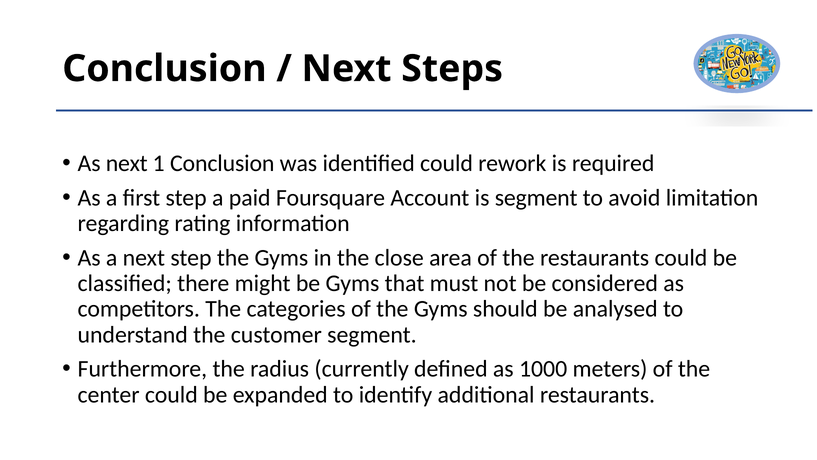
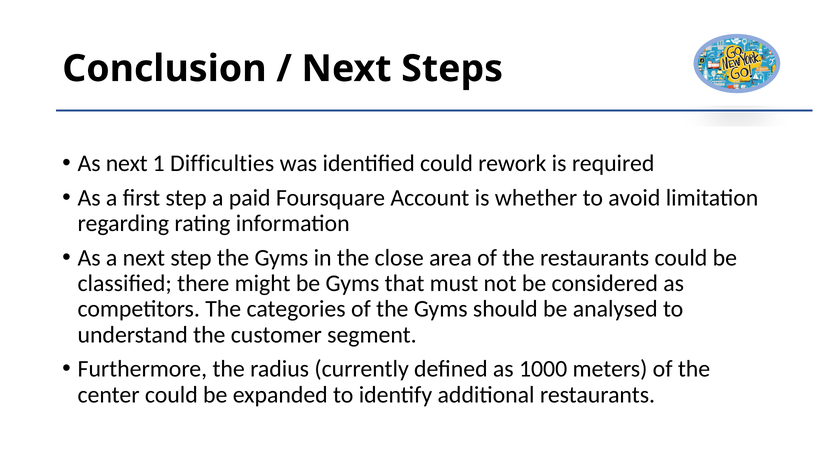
1 Conclusion: Conclusion -> Difficulties (222, 163)
is segment: segment -> whether (536, 198)
